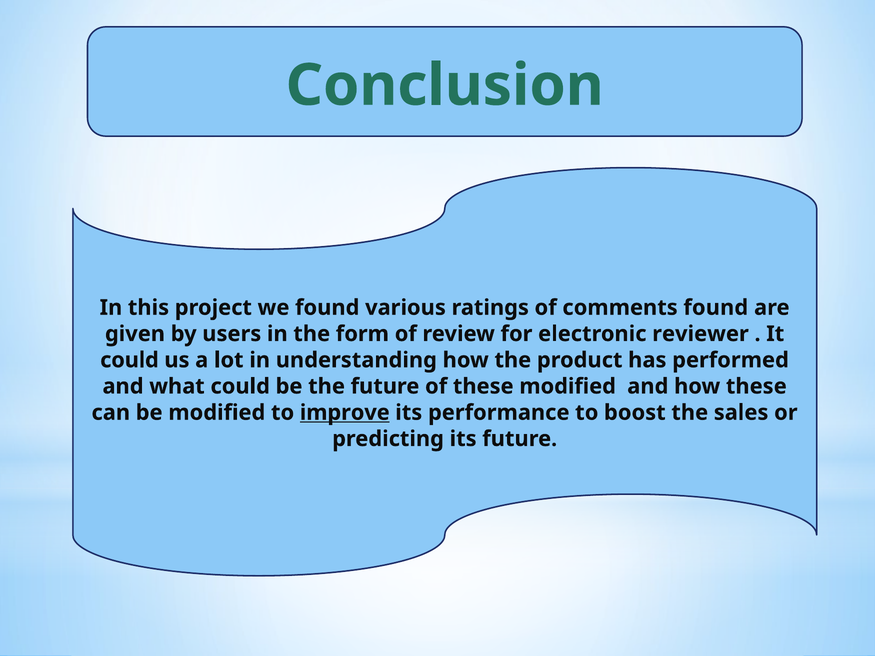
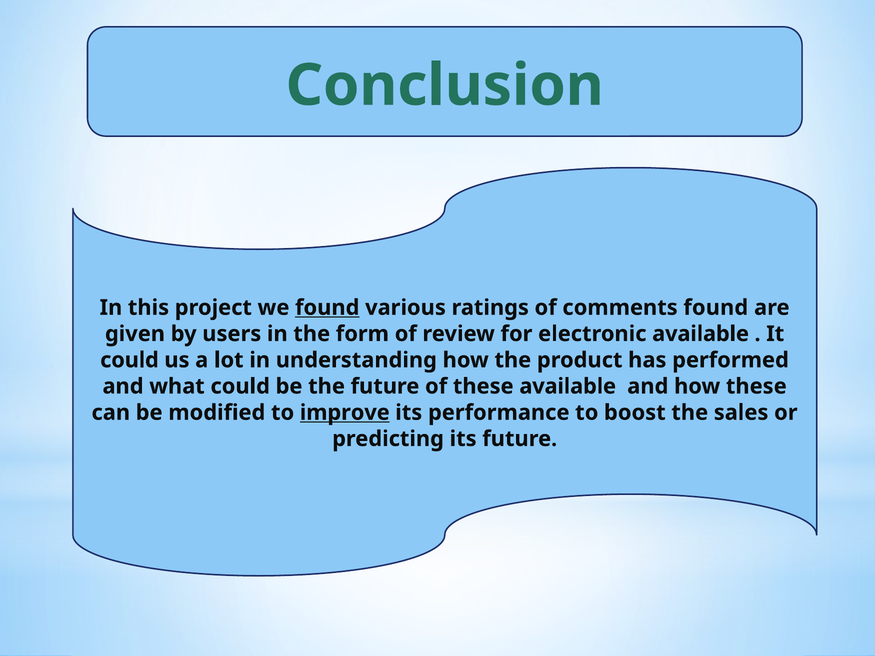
found underline: none -> present (327, 308)
electronic reviewer: reviewer -> available (701, 334)
these modified: modified -> available (568, 386)
